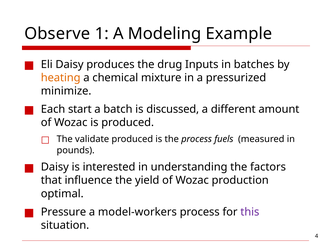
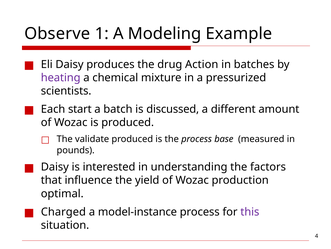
Inputs: Inputs -> Action (202, 64)
heating colour: orange -> purple (61, 77)
minimize: minimize -> scientists (66, 91)
fuels: fuels -> base (224, 139)
Pressure: Pressure -> Charged (63, 211)
model-workers: model-workers -> model-instance (137, 211)
